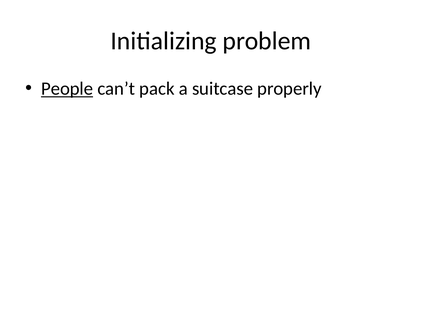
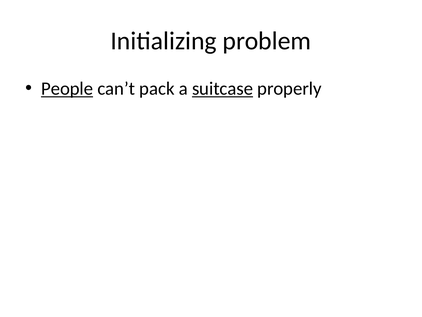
suitcase underline: none -> present (223, 89)
